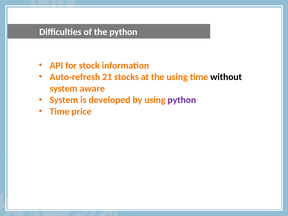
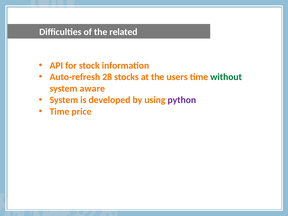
the python: python -> related (123, 32)
21: 21 -> 28 (107, 77)
the using: using -> users (177, 77)
without colour: black -> green (226, 77)
